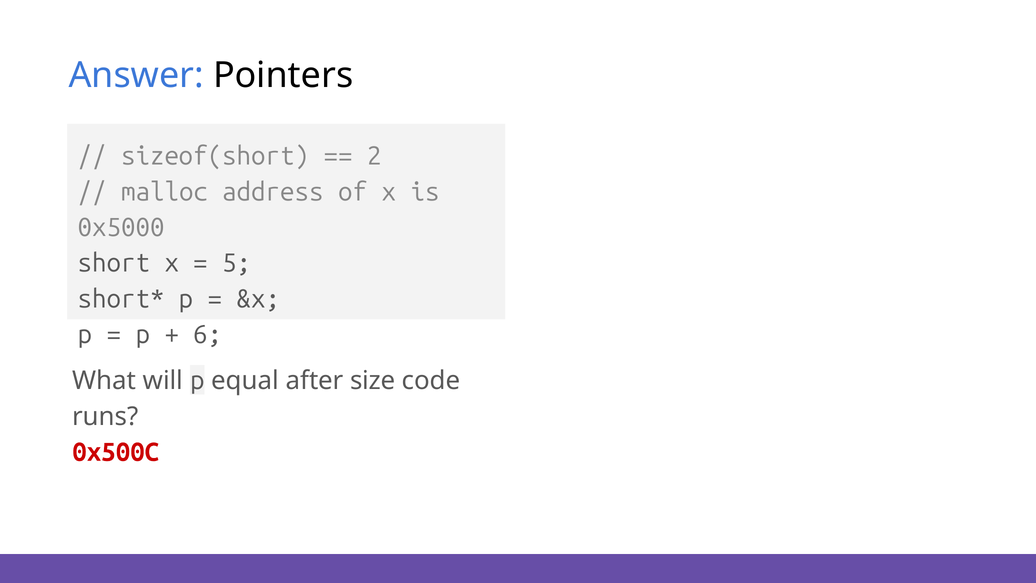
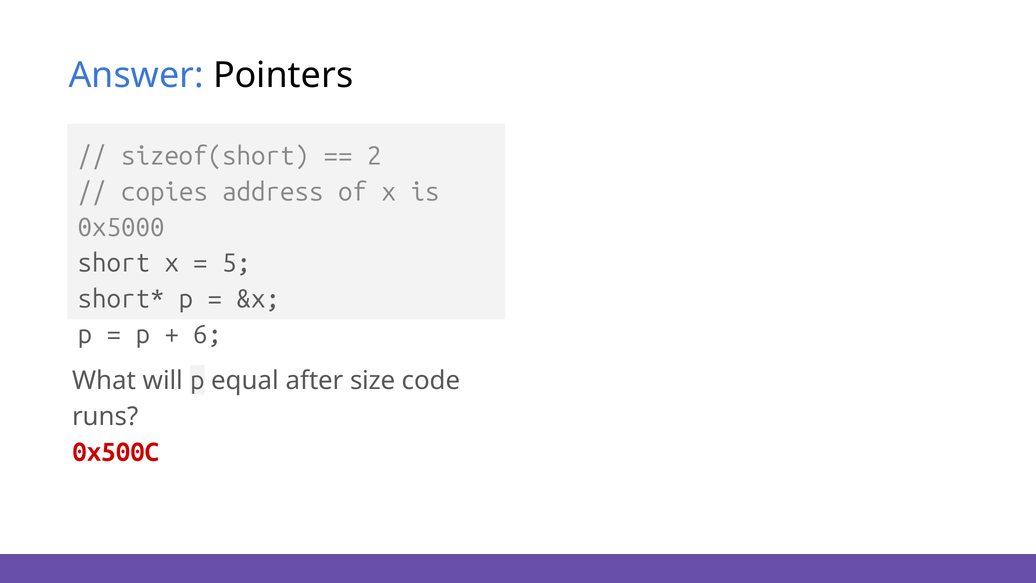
malloc: malloc -> copies (165, 192)
